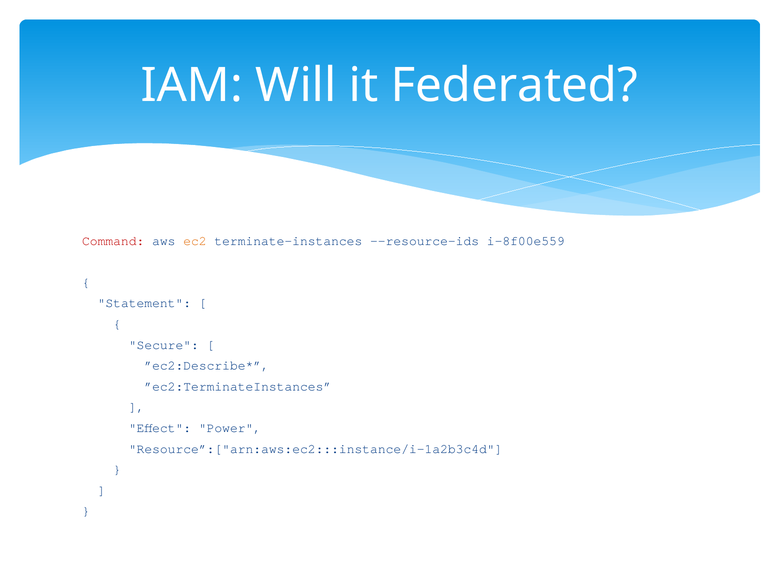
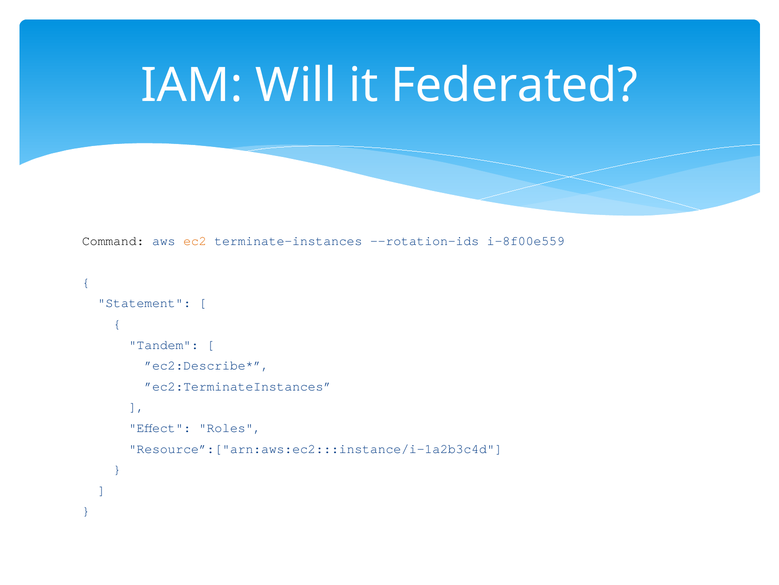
Command colour: red -> black (113, 241)
--resource-ids: --resource-ids -> --rotation-ids (425, 241)
Secure: Secure -> Tandem (164, 344)
Power: Power -> Roles (230, 427)
